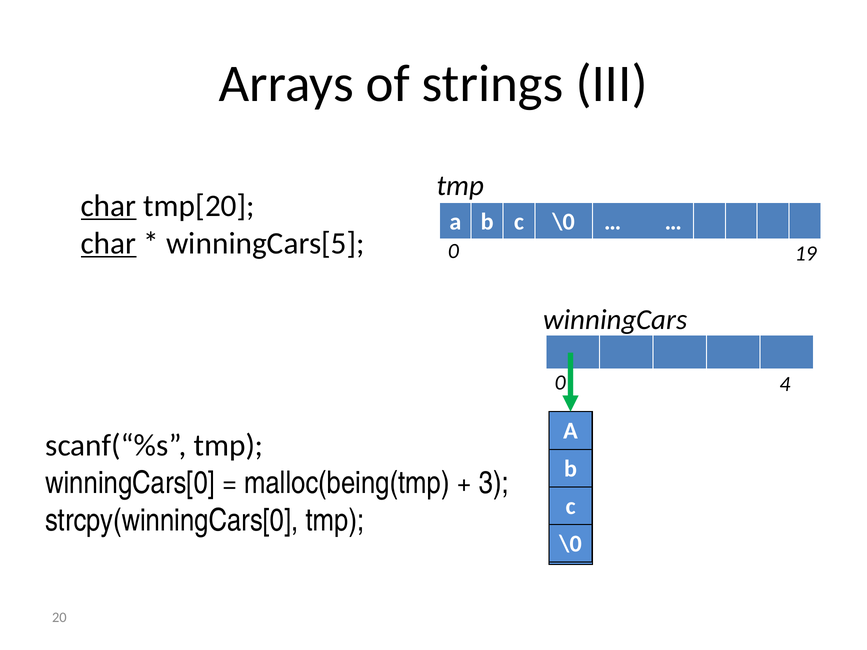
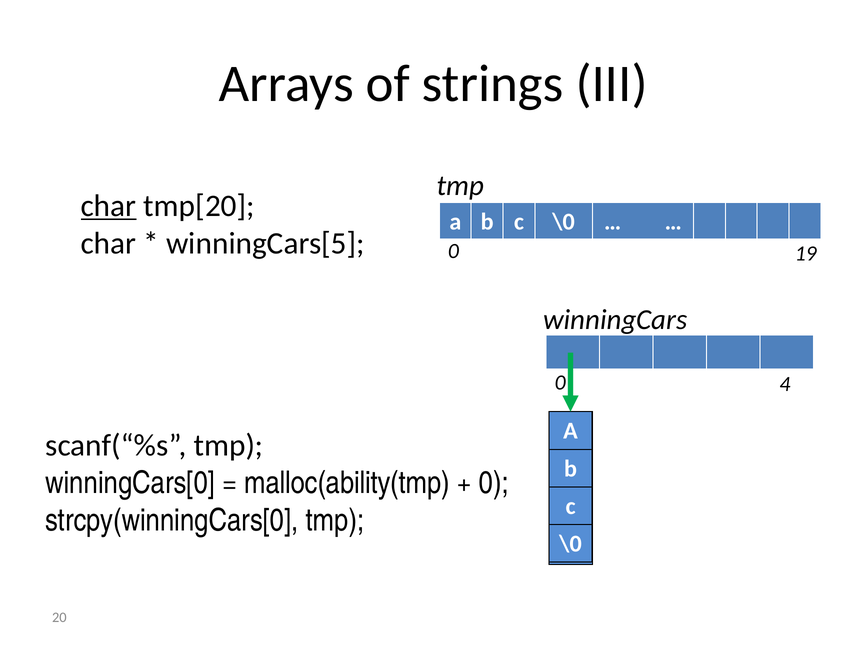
char underline: present -> none (109, 243)
malloc(being(tmp: malloc(being(tmp -> malloc(ability(tmp (347, 483)
3: 3 -> 0 (494, 483)
